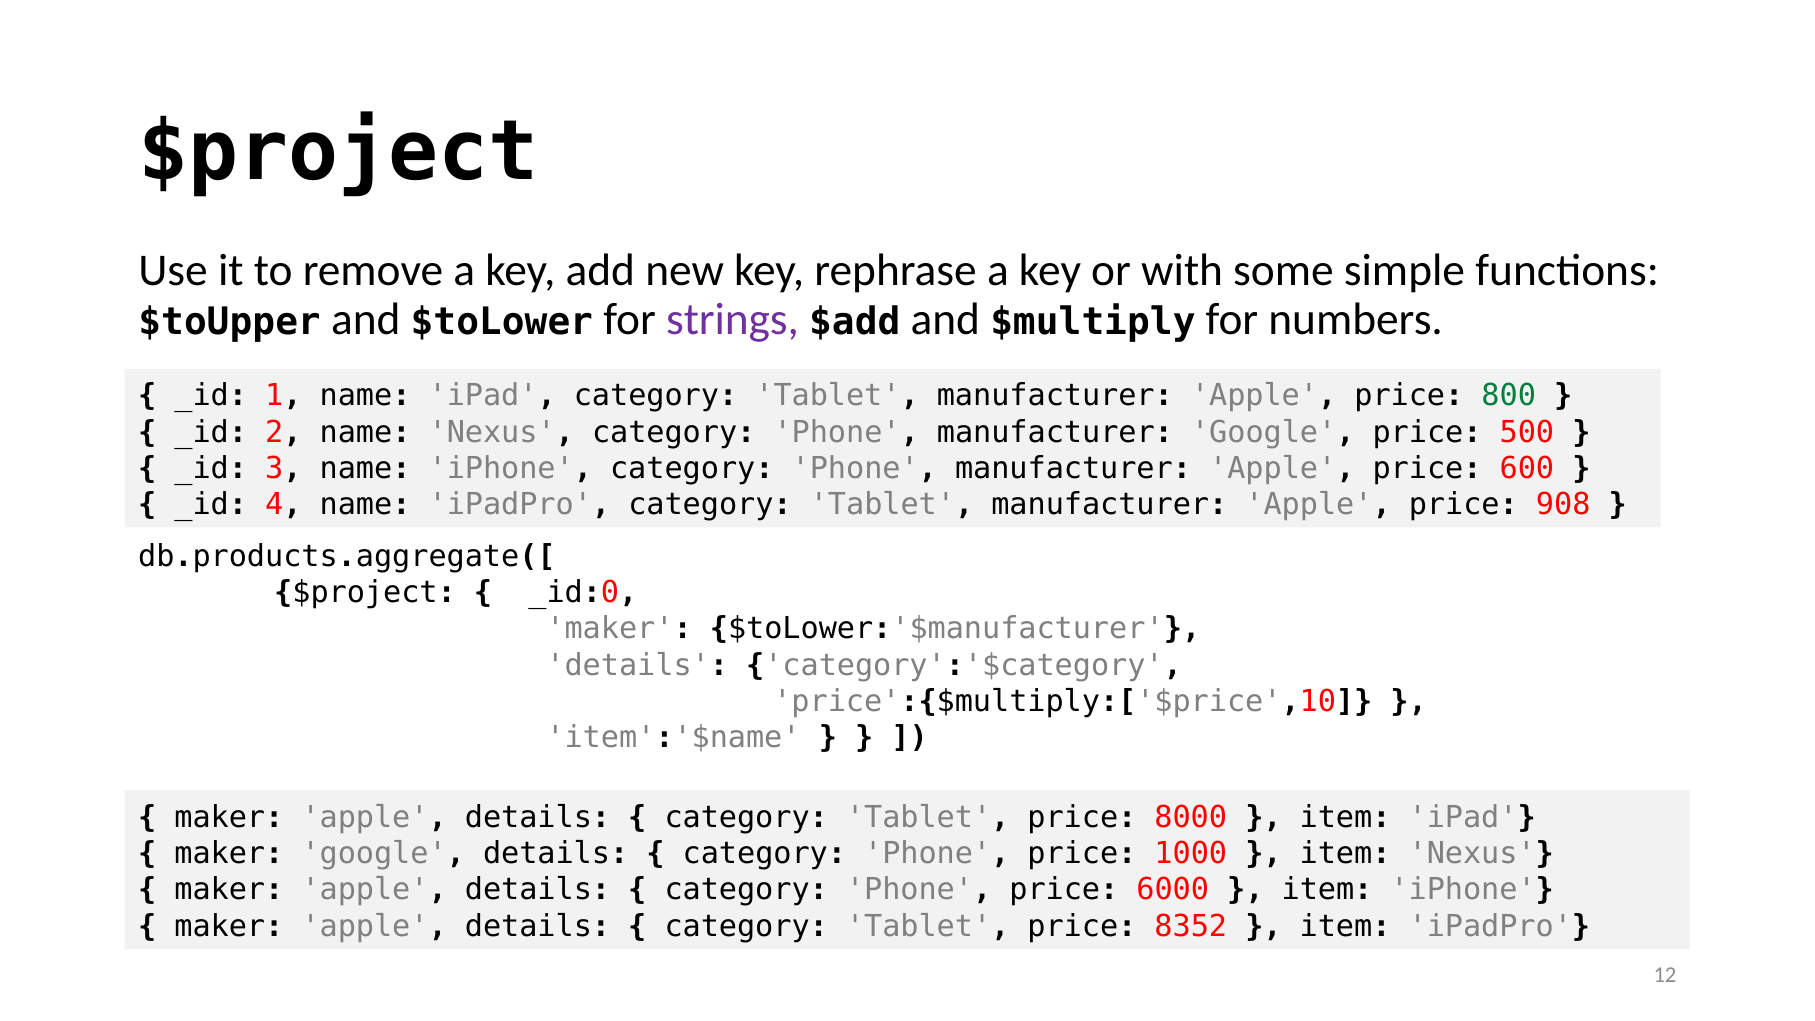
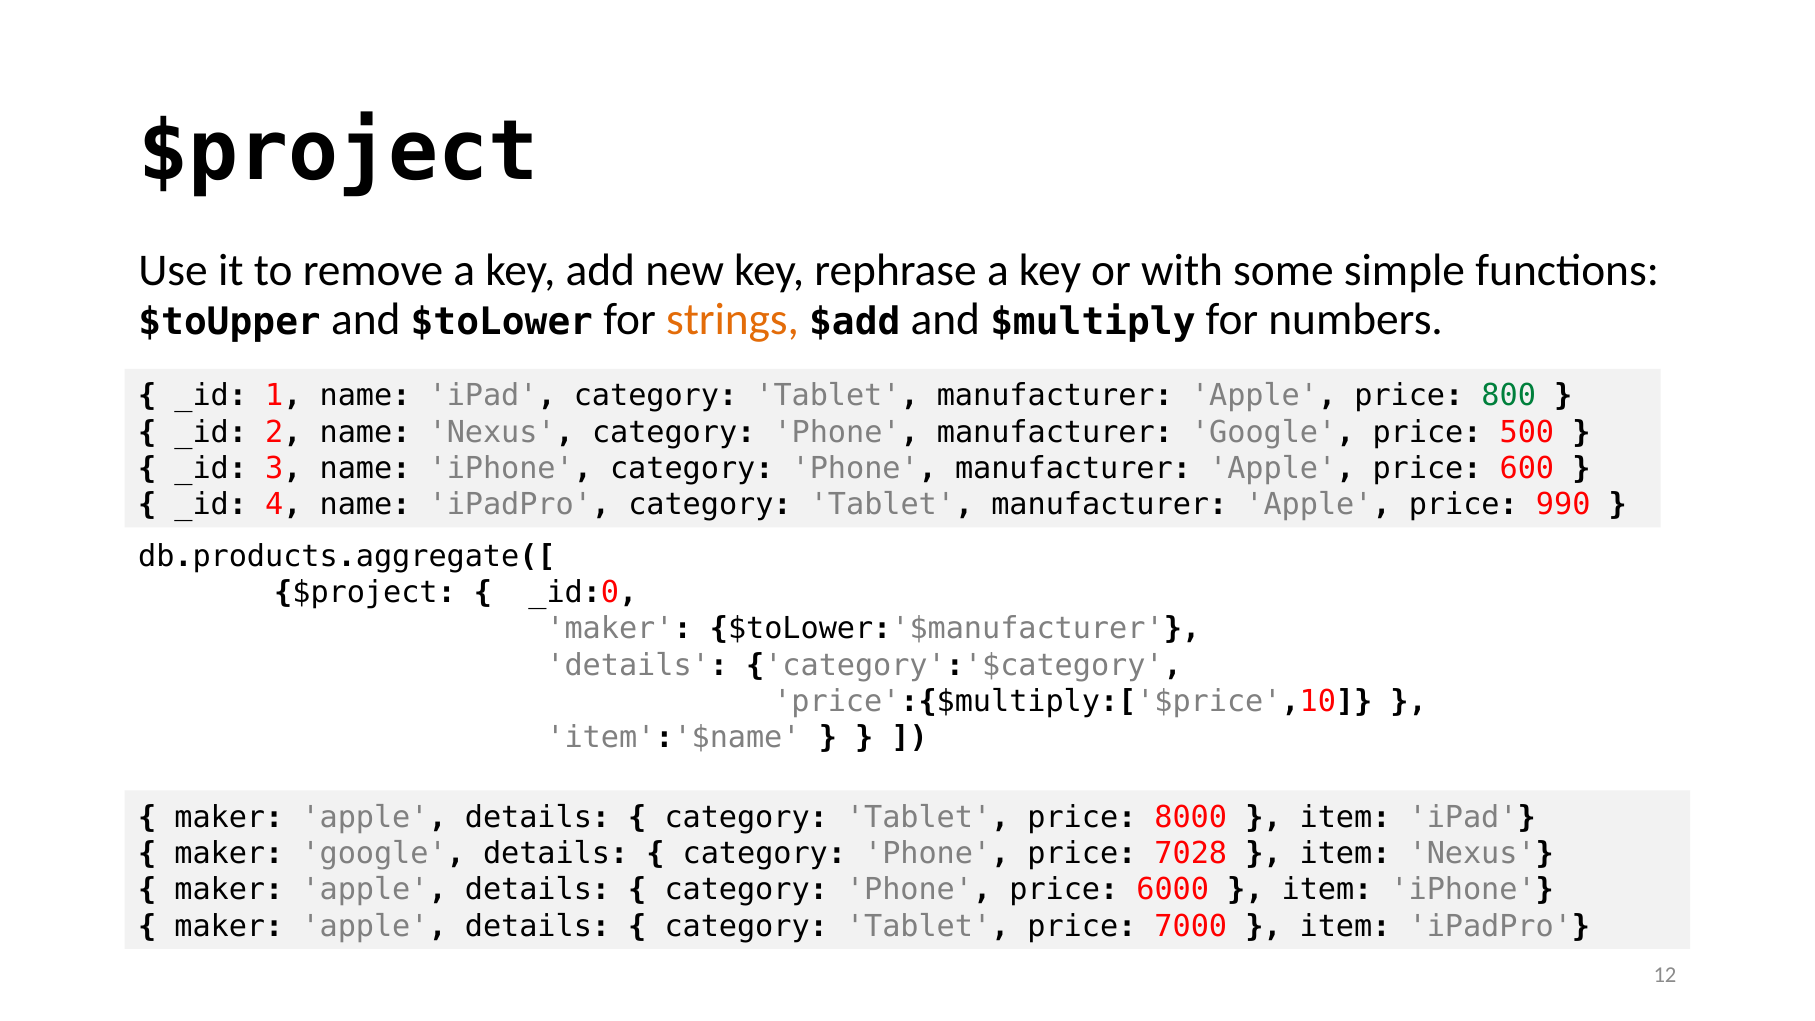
strings colour: purple -> orange (733, 320)
908: 908 -> 990 (1563, 505)
1000: 1000 -> 7028 (1191, 853)
8352: 8352 -> 7000 (1191, 926)
